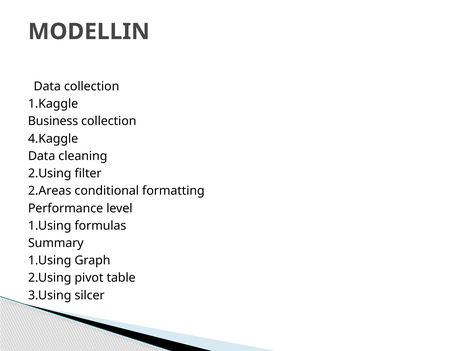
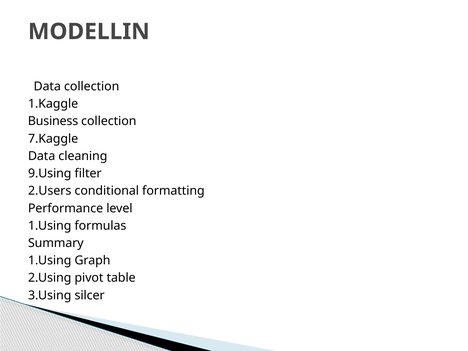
4.Kaggle: 4.Kaggle -> 7.Kaggle (53, 139)
2.Using: 2.Using -> 9.Using (50, 173)
2.Areas: 2.Areas -> 2.Users (50, 191)
